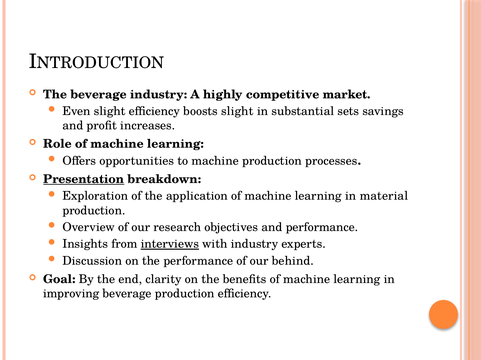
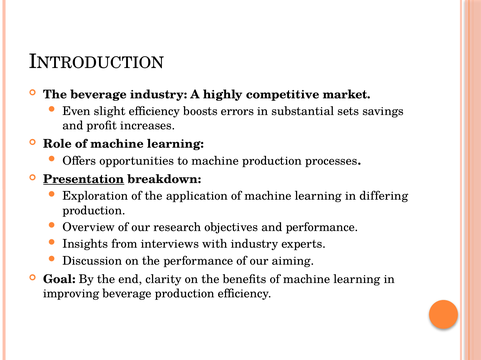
boosts slight: slight -> errors (237, 111)
material: material -> differing (384, 196)
interviews underline: present -> none (170, 245)
behind: behind -> aiming (293, 261)
